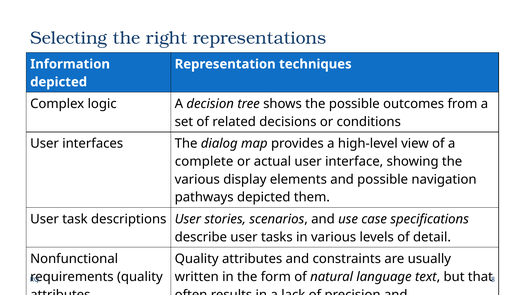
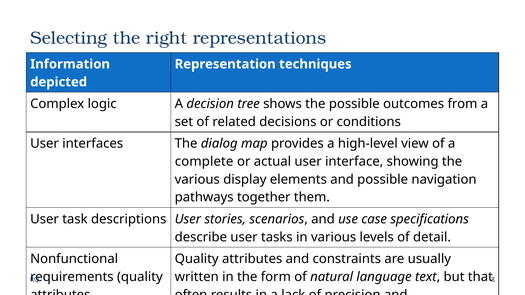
pathways depicted: depicted -> together (264, 198)
